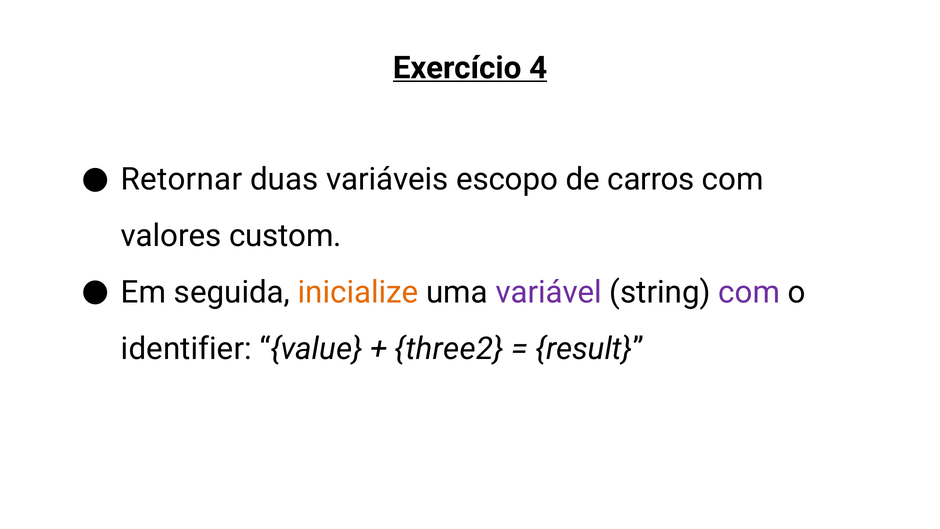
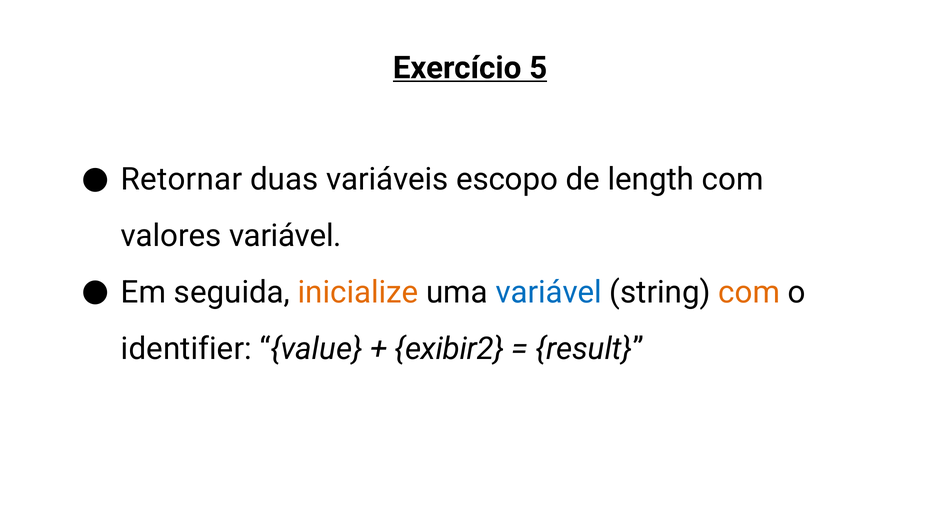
4: 4 -> 5 (538, 68)
carros: carros -> length (651, 179)
valores custom: custom -> variável (285, 236)
variável colour: purple -> blue (549, 292)
com colour: purple -> orange (749, 292)
three2: three2 -> exibir2 (450, 349)
